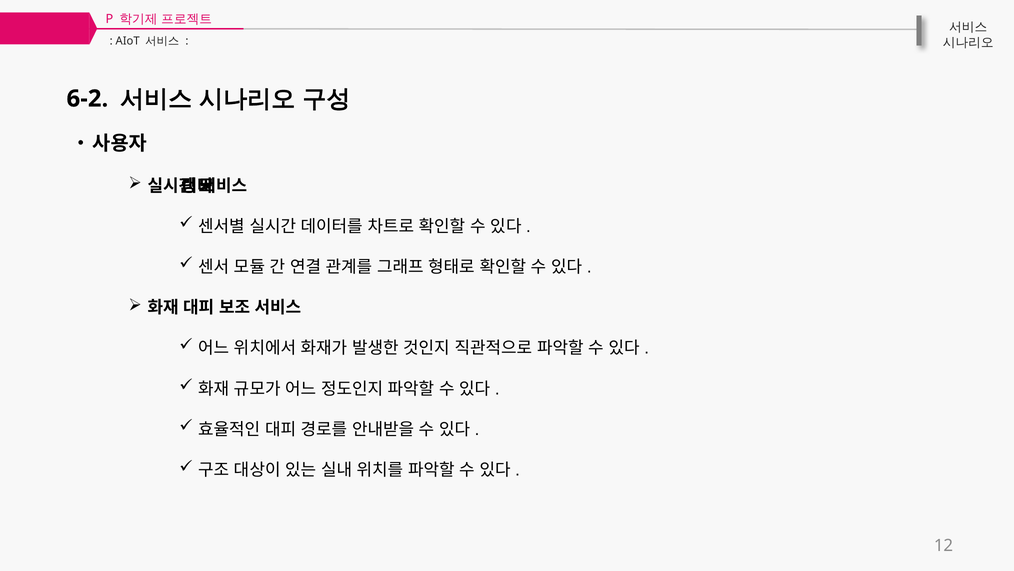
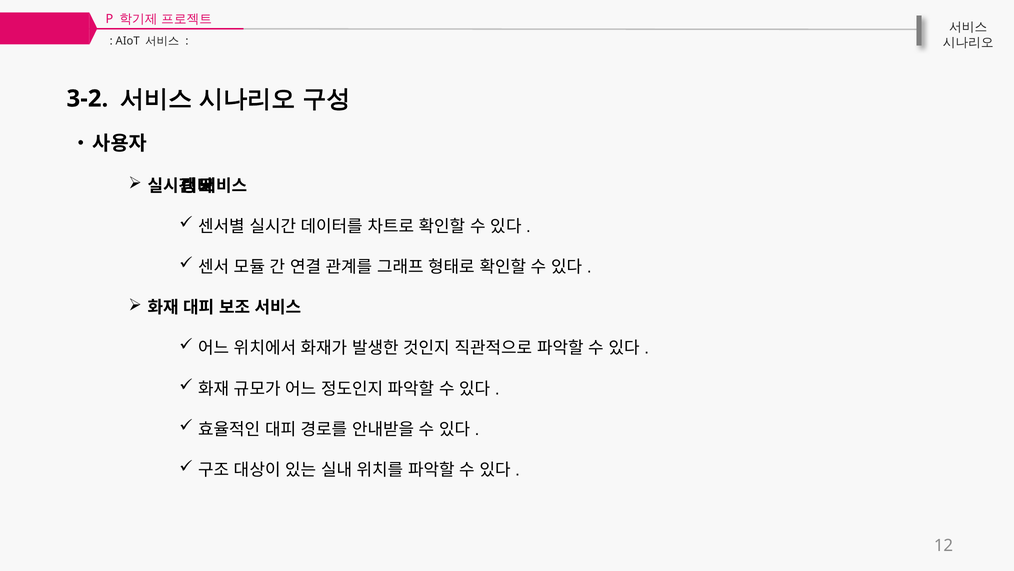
6-2: 6-2 -> 3-2 (87, 99)
